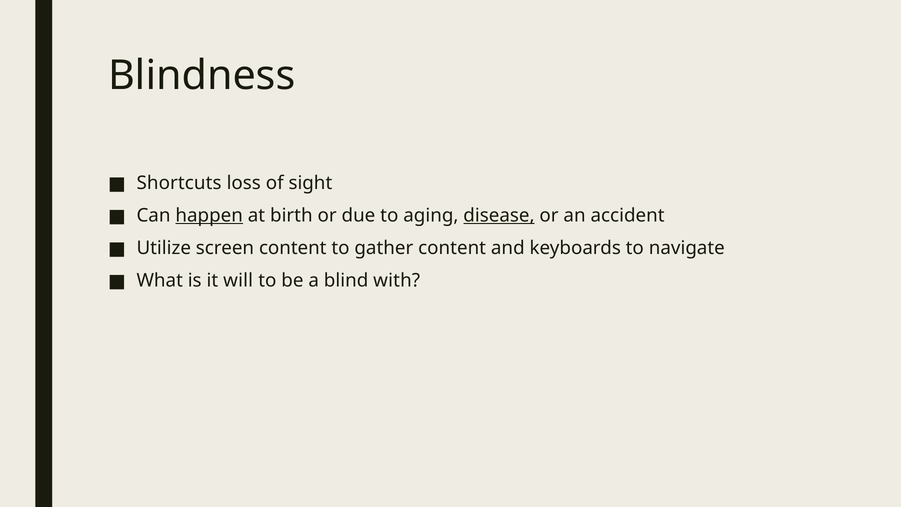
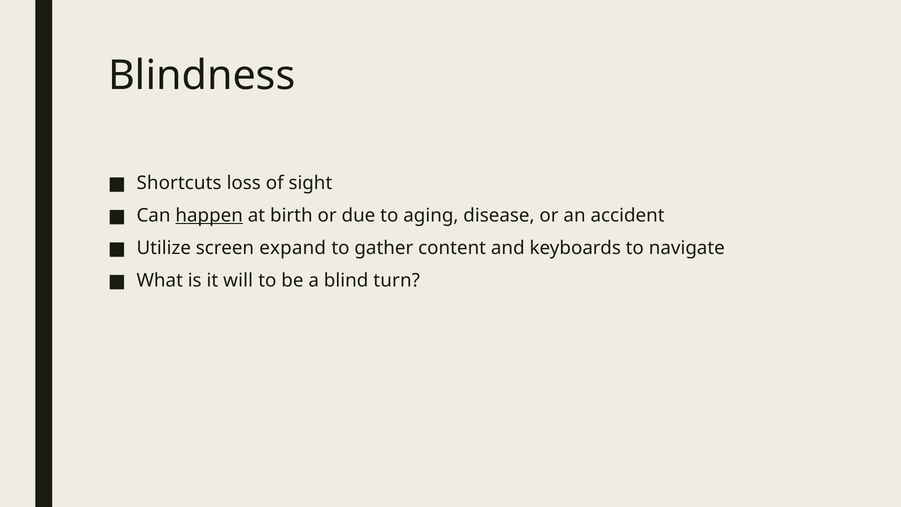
disease underline: present -> none (499, 216)
screen content: content -> expand (293, 248)
with: with -> turn (397, 280)
